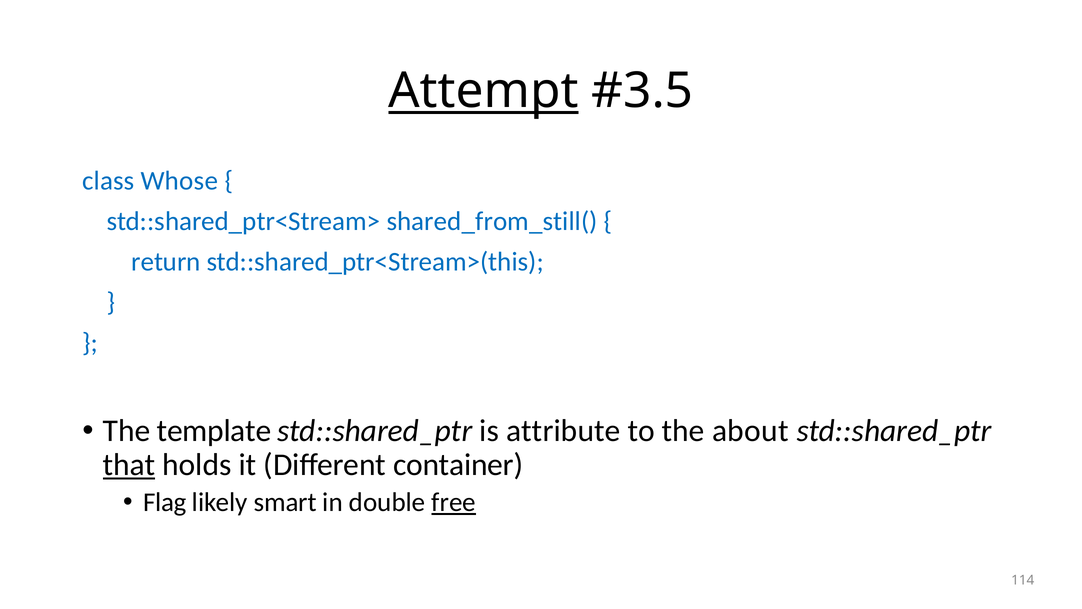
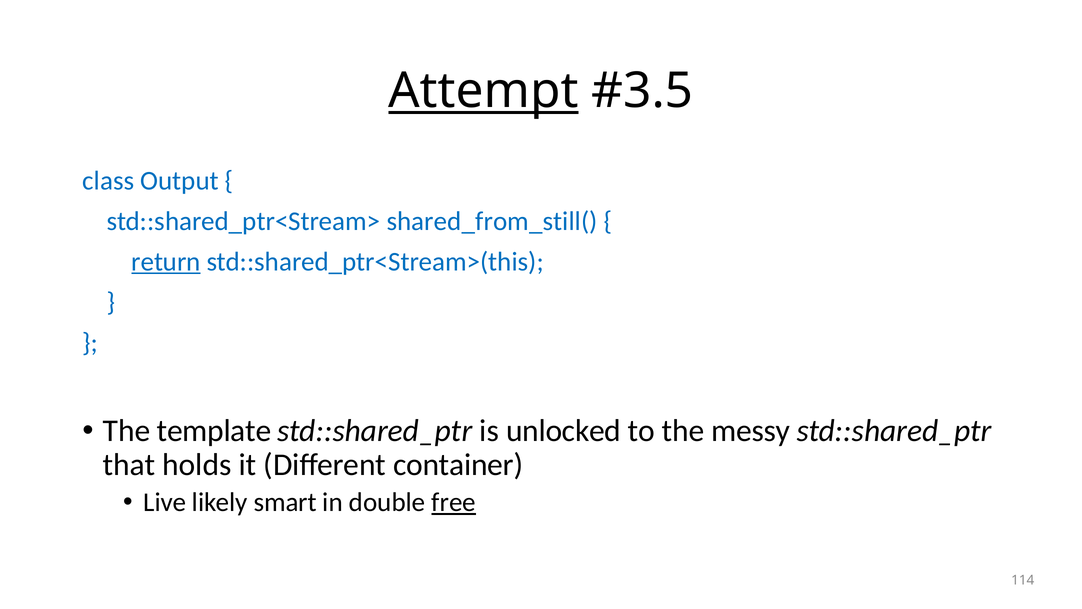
Whose: Whose -> Output (180, 181)
return underline: none -> present (166, 261)
attribute: attribute -> unlocked (564, 431)
about: about -> messy (751, 431)
that underline: present -> none (129, 465)
Flag: Flag -> Live (165, 502)
